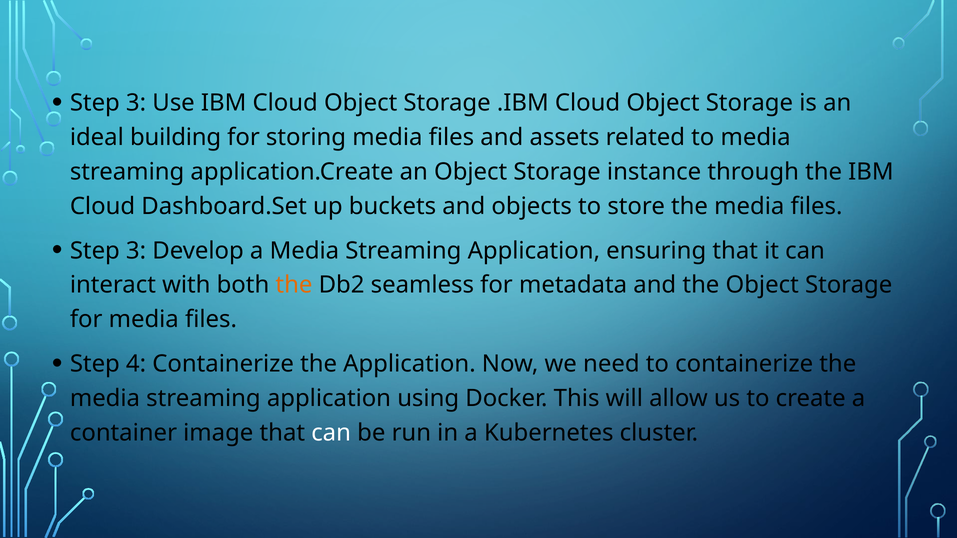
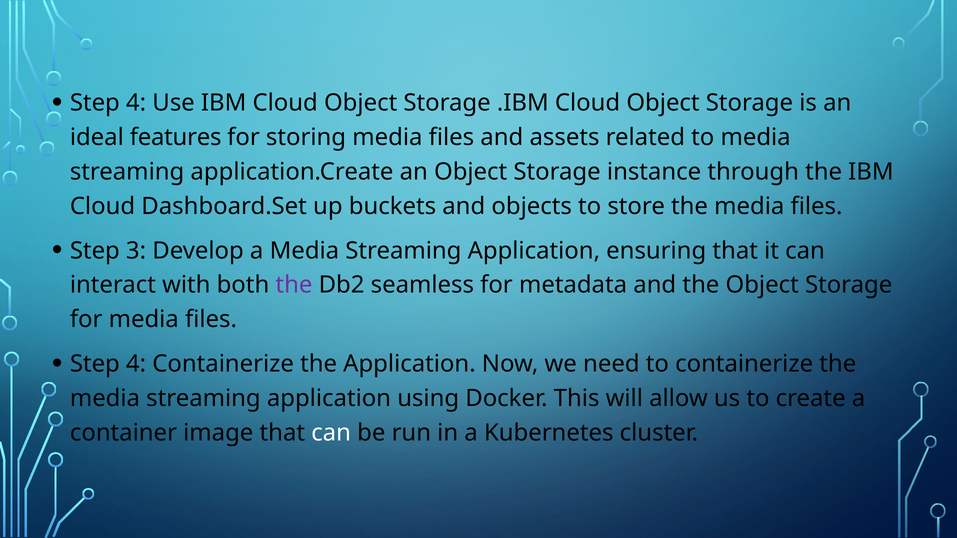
3: 3 -> 4 (136, 103)
building: building -> features (176, 137)
the colour: orange -> purple (294, 285)
